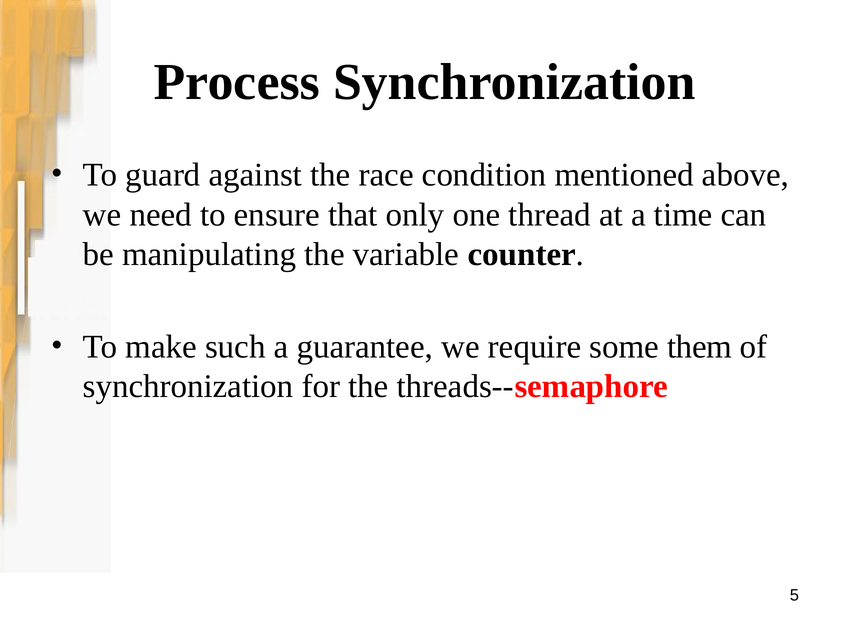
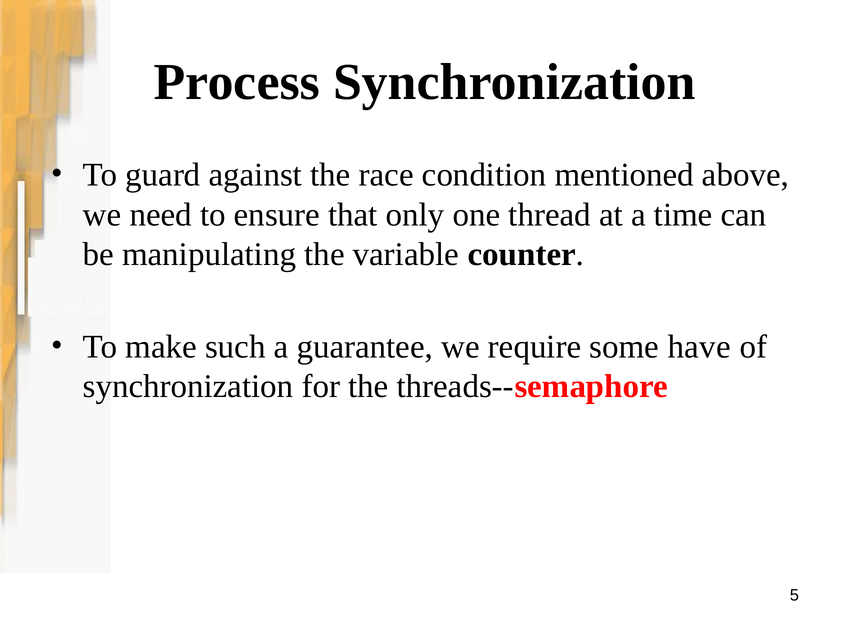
them: them -> have (699, 347)
